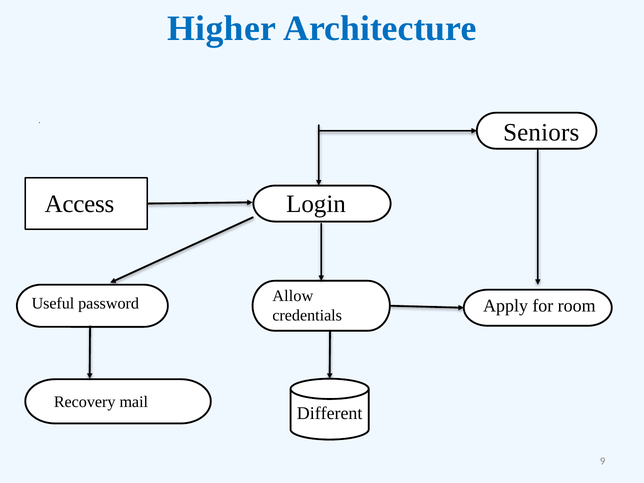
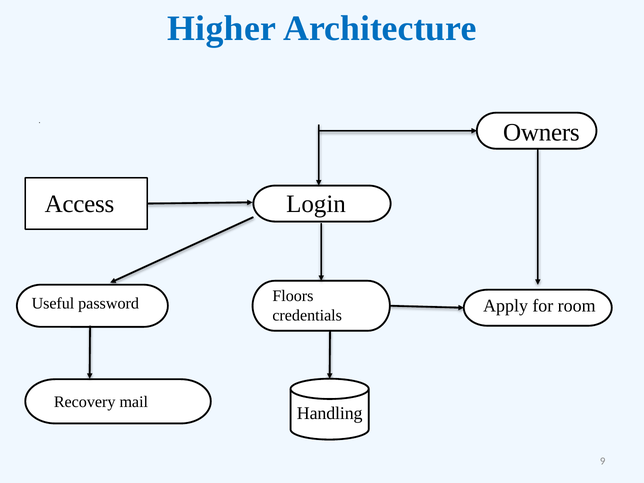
Seniors: Seniors -> Owners (541, 133)
Allow: Allow -> Floors (293, 296)
Different: Different -> Handling (330, 414)
